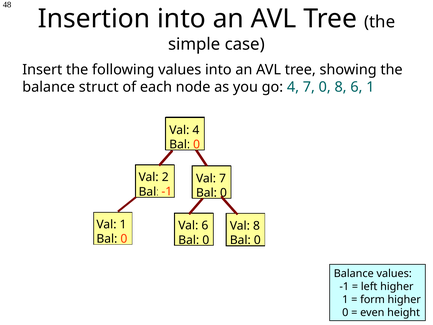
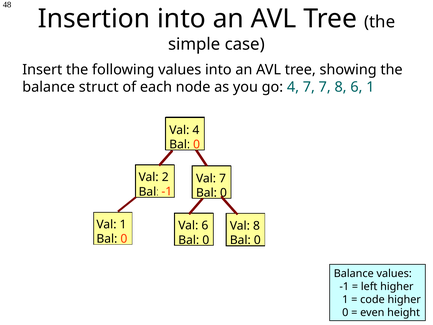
7 0: 0 -> 7 (325, 87)
form: form -> code (372, 300)
